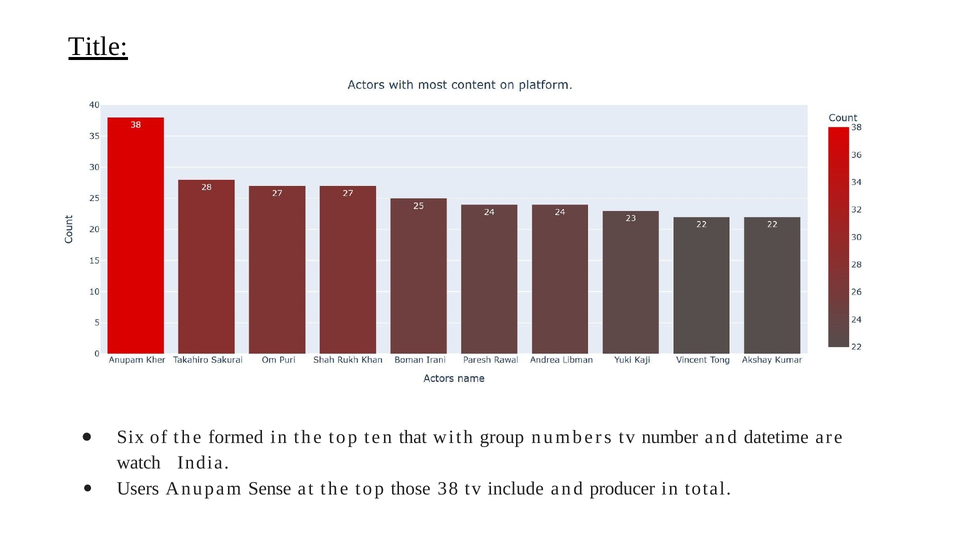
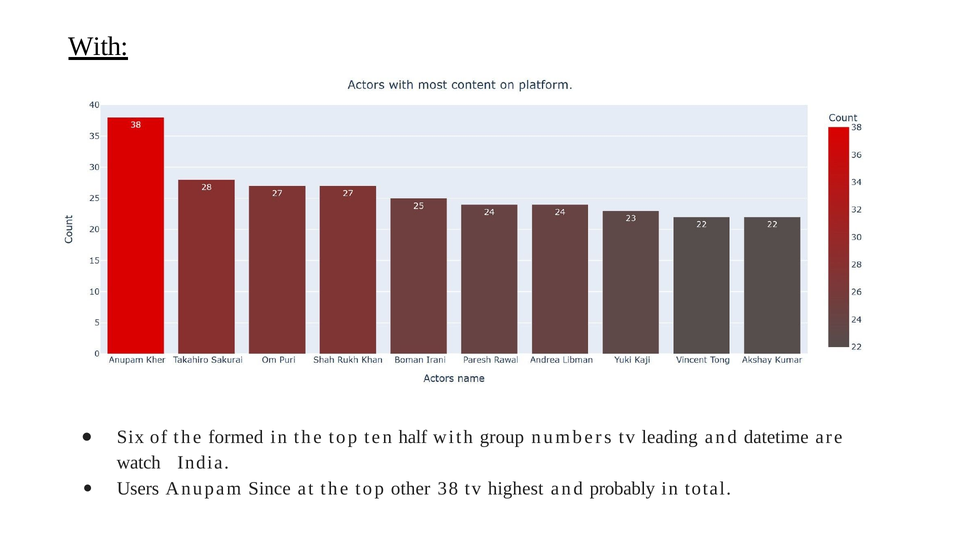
Title: Title -> With (98, 47)
that: that -> half (413, 437)
number: number -> leading (670, 437)
Sense: Sense -> Since (270, 489)
those: those -> other (411, 489)
include: include -> highest (516, 489)
producer: producer -> probably (622, 489)
